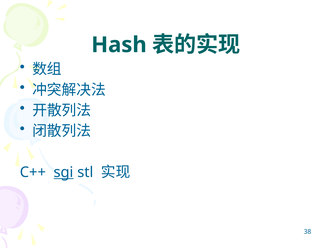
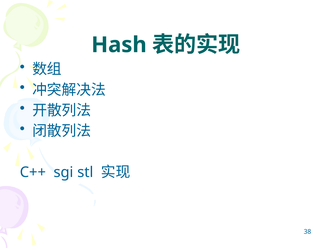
sgi underline: present -> none (64, 172)
